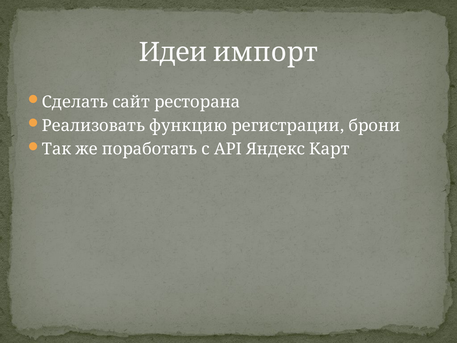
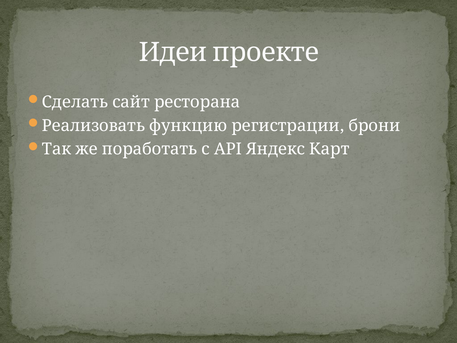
импорт: импорт -> проекте (266, 52)
